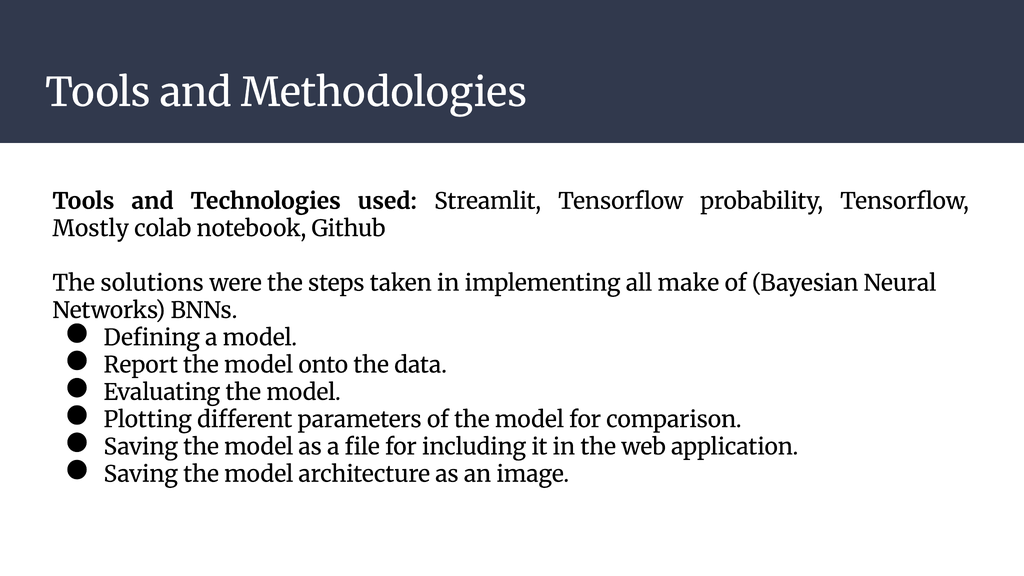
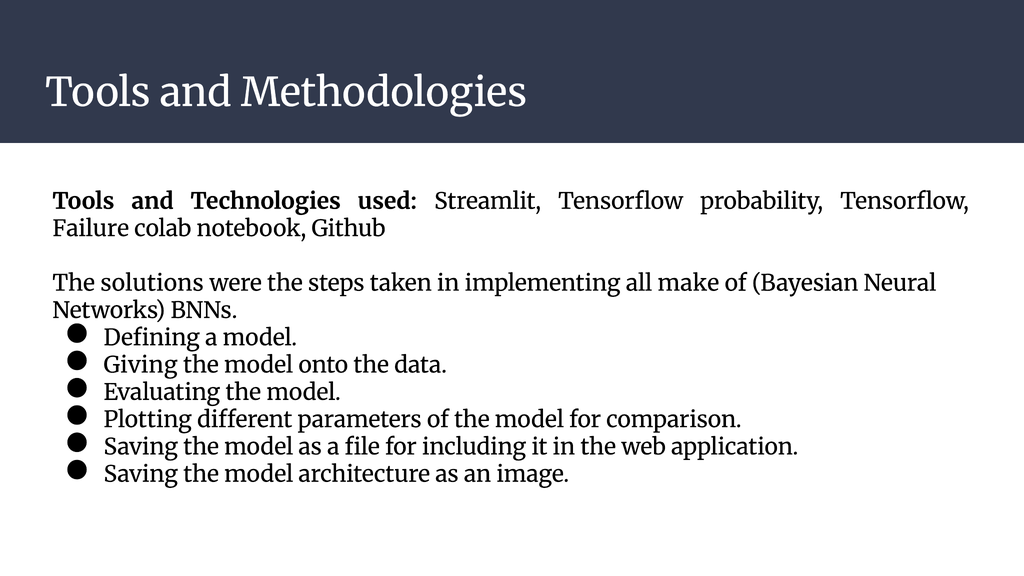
Mostly: Mostly -> Failure (91, 229)
Report: Report -> Giving (141, 365)
